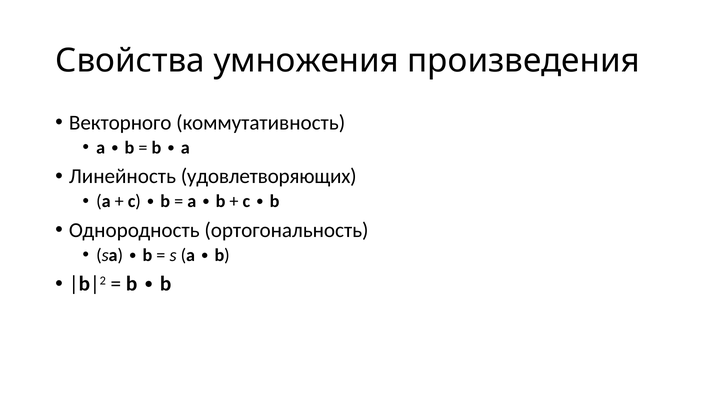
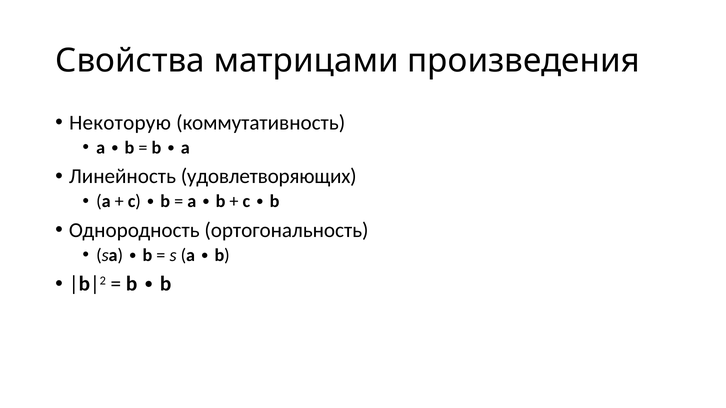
умножения: умножения -> матрицами (306, 61)
Векторного: Векторного -> Некоторую (120, 123)
